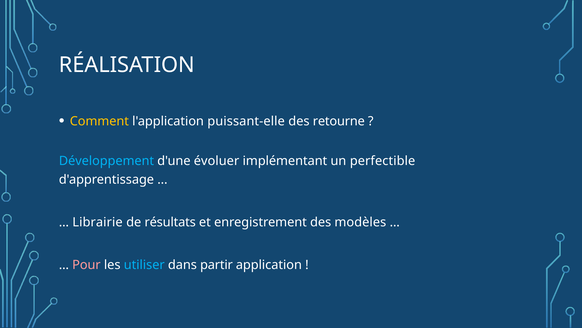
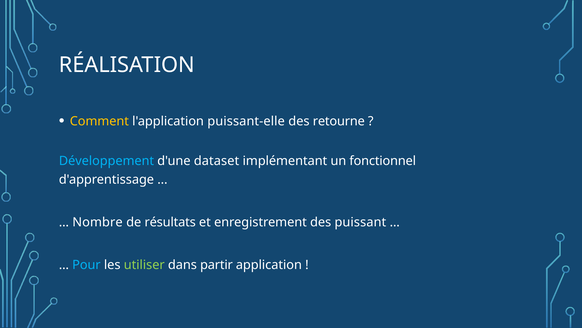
évoluer: évoluer -> dataset (217, 161)
perfectible: perfectible -> fonctionnel (383, 161)
Librairie: Librairie -> Nombre (98, 222)
modèles: modèles -> puissant (360, 222)
Pour colour: pink -> light blue (86, 265)
utiliser colour: light blue -> light green (144, 265)
